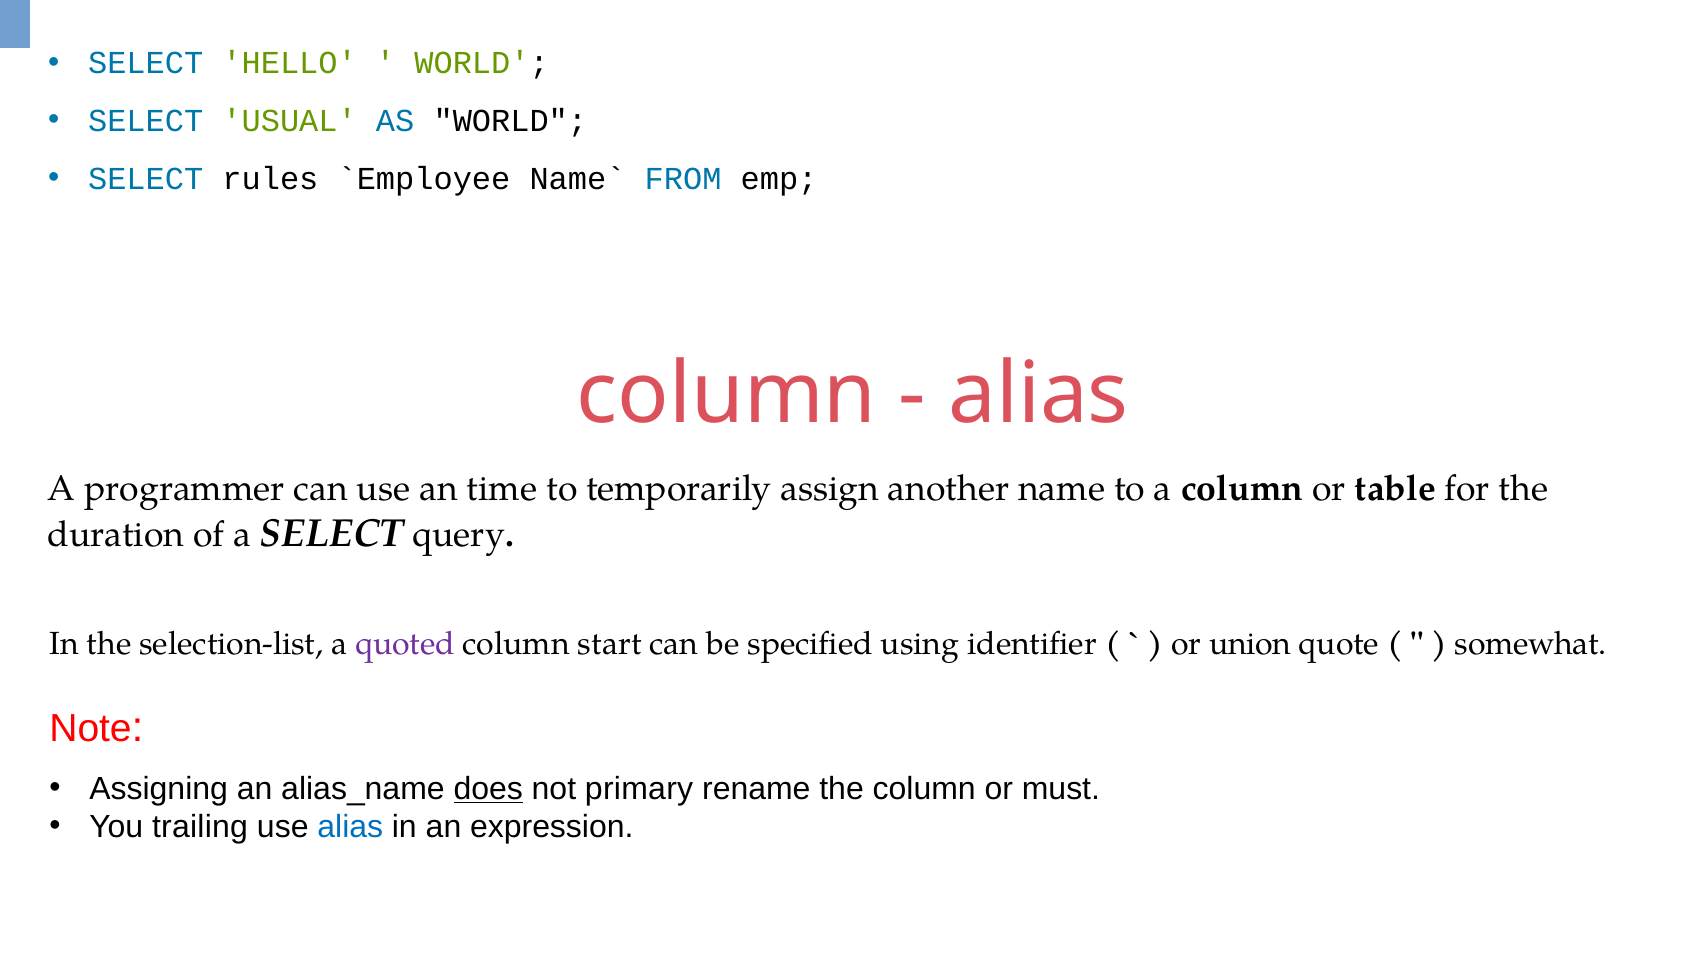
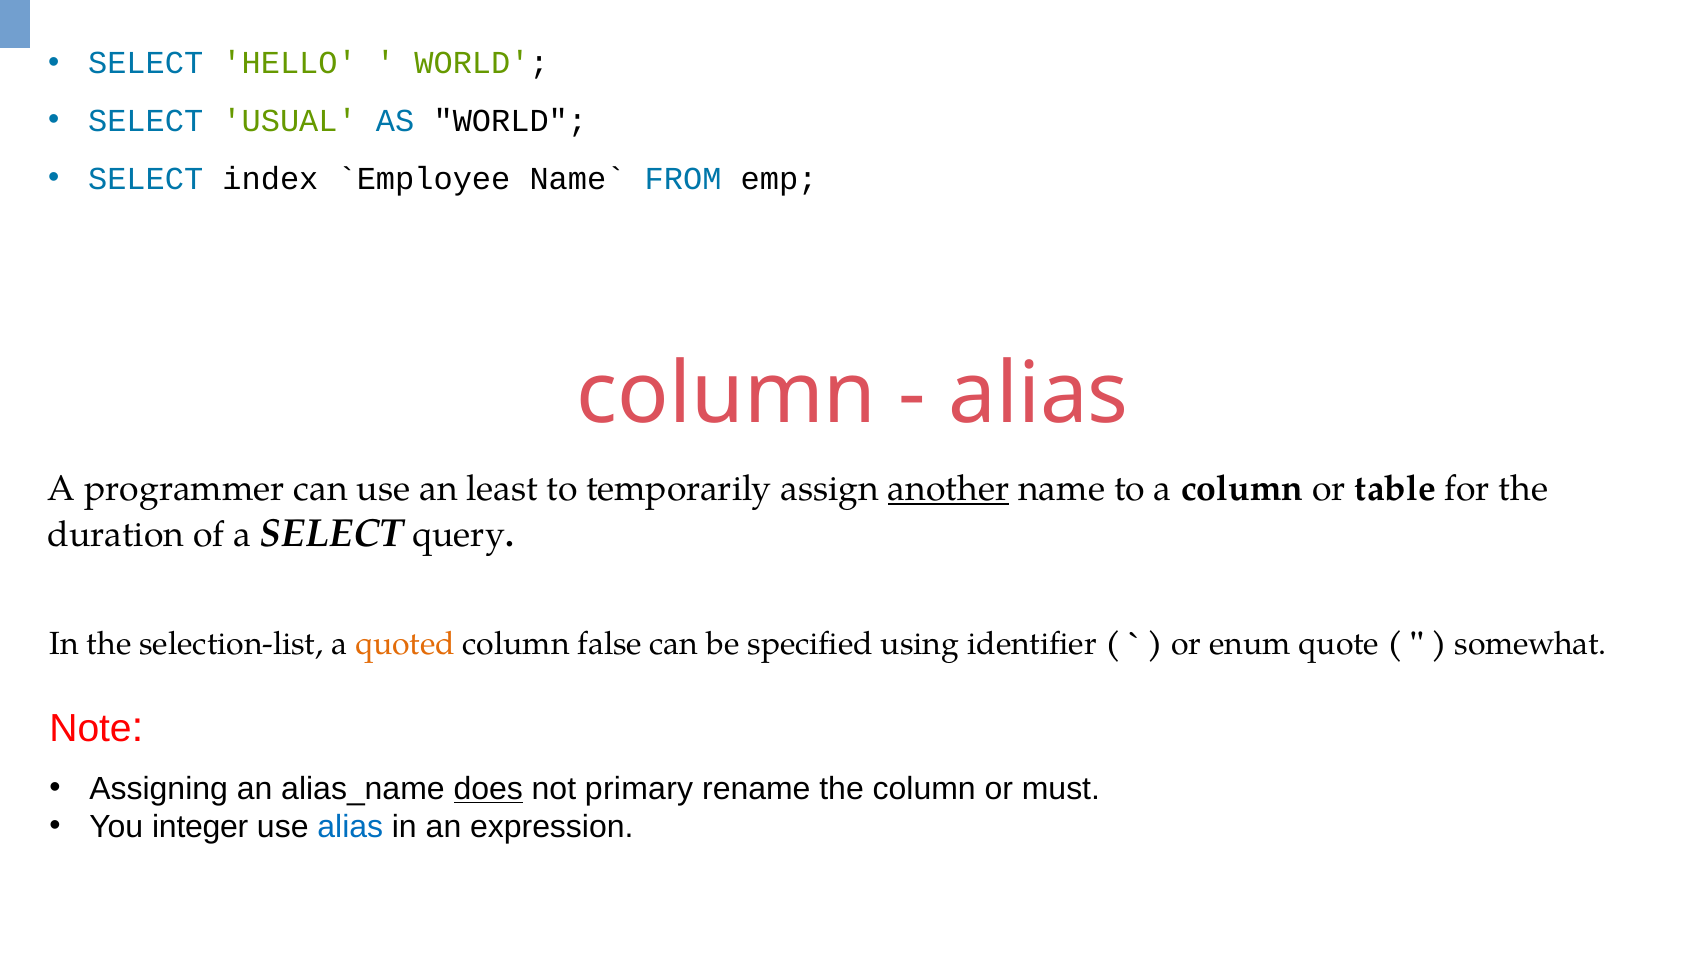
rules: rules -> index (270, 178)
time: time -> least (502, 489)
another underline: none -> present (949, 489)
quoted colour: purple -> orange (405, 643)
start: start -> false (610, 643)
union: union -> enum (1250, 643)
trailing: trailing -> integer (200, 827)
